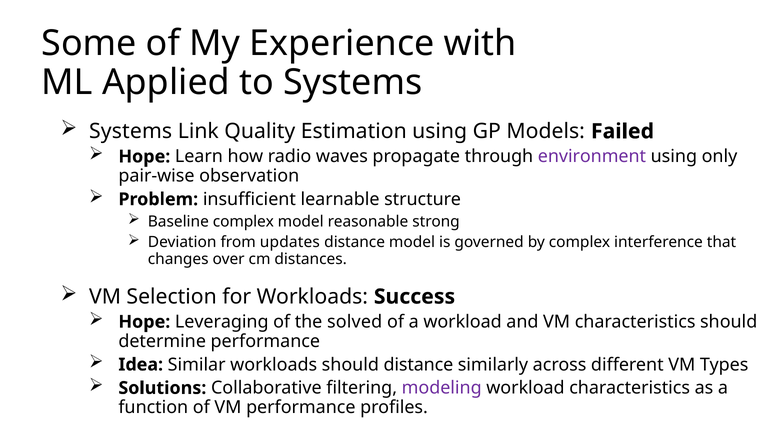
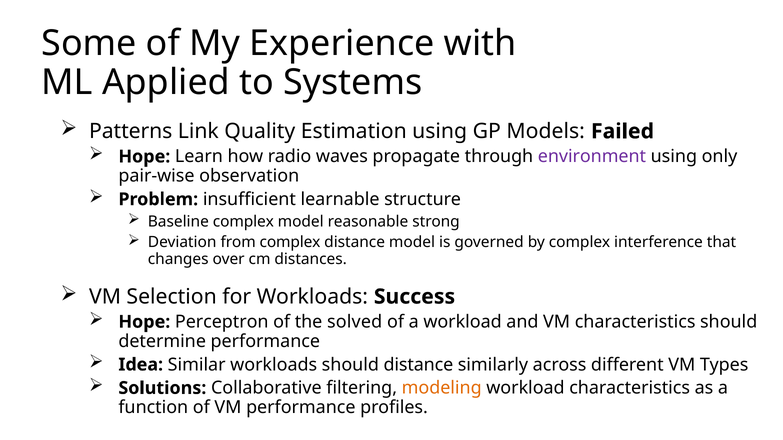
Systems: Systems -> Patterns (131, 131)
from updates: updates -> complex (290, 242)
Leveraging: Leveraging -> Perceptron (222, 322)
modeling colour: purple -> orange (442, 388)
